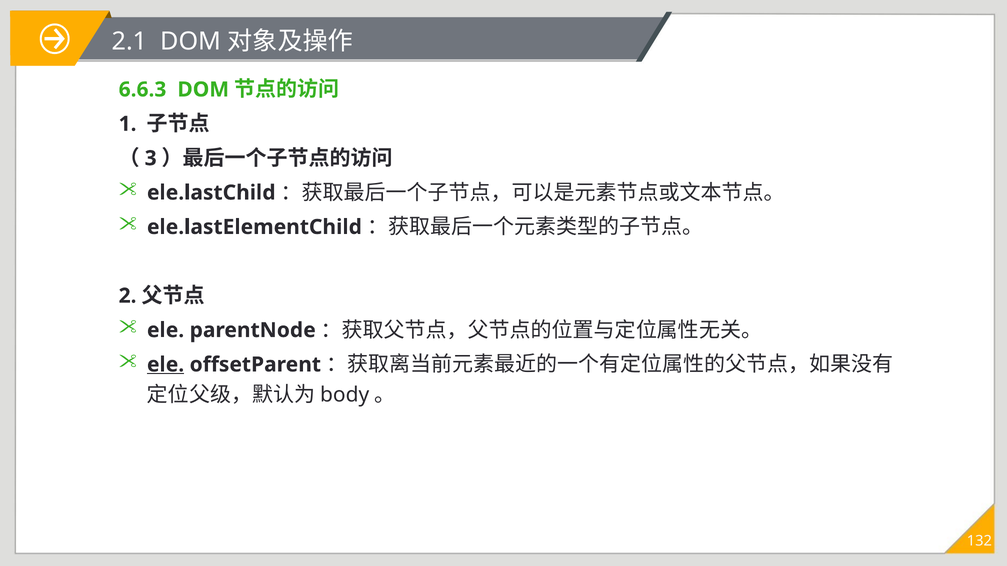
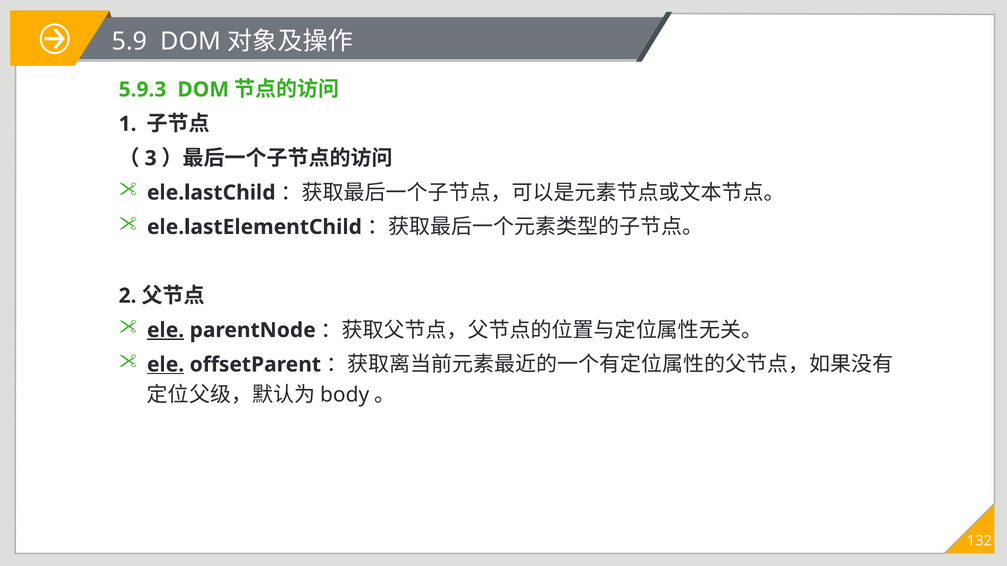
2.1: 2.1 -> 5.9 (129, 41)
6.6.3: 6.6.3 -> 5.9.3 (143, 90)
ele underline: none -> present (166, 330)
